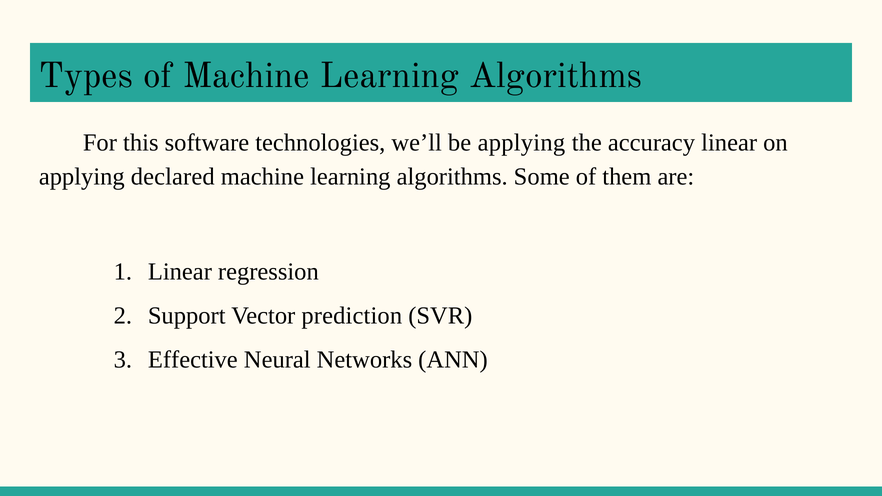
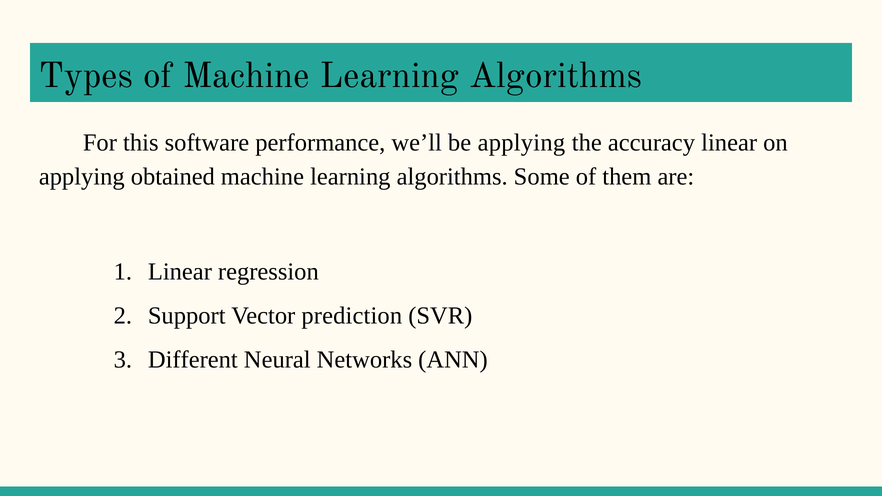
technologies: technologies -> performance (320, 143)
declared: declared -> obtained (173, 177)
Effective: Effective -> Different (193, 360)
